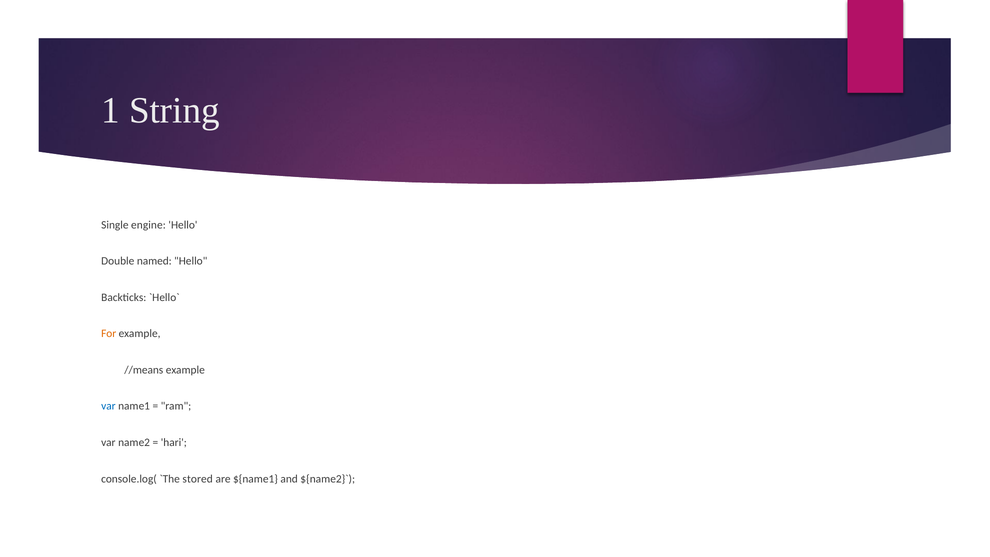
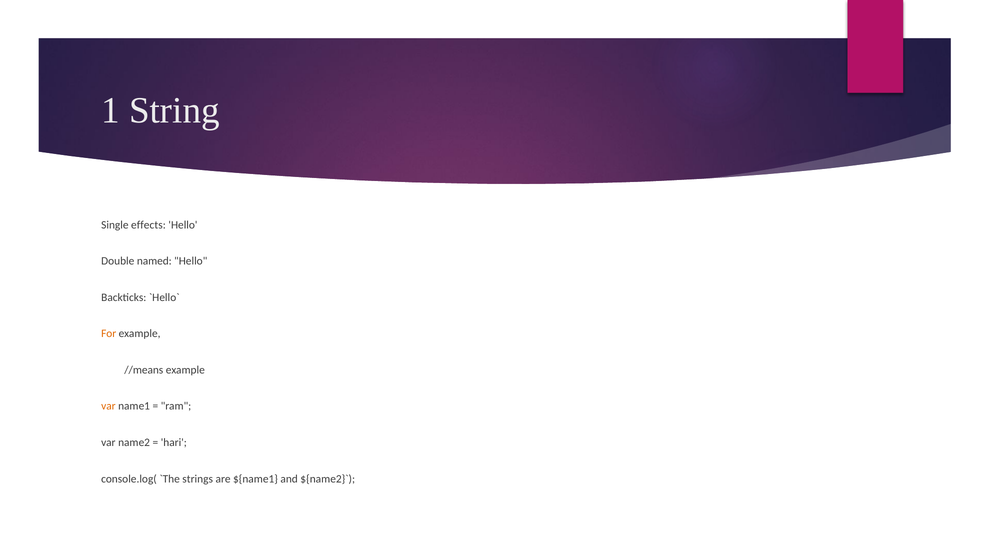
engine: engine -> effects (148, 225)
var colour: blue -> orange (108, 406)
stored: stored -> strings (198, 479)
